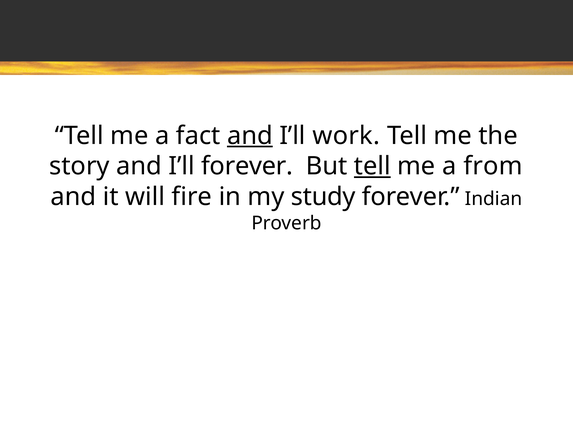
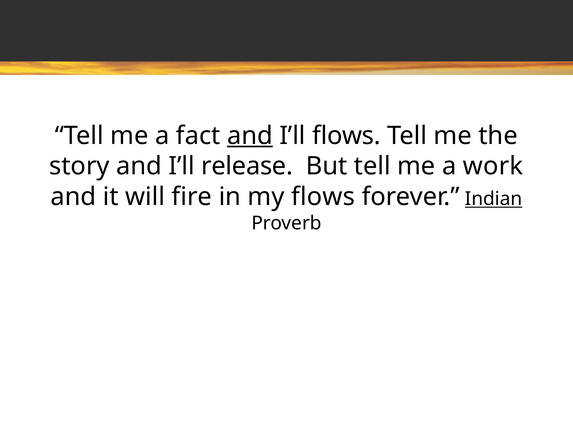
I’ll work: work -> flows (346, 136)
I’ll forever: forever -> release (247, 166)
tell underline: present -> none (372, 166)
from: from -> work (493, 166)
my study: study -> flows (323, 197)
Indian underline: none -> present (494, 199)
